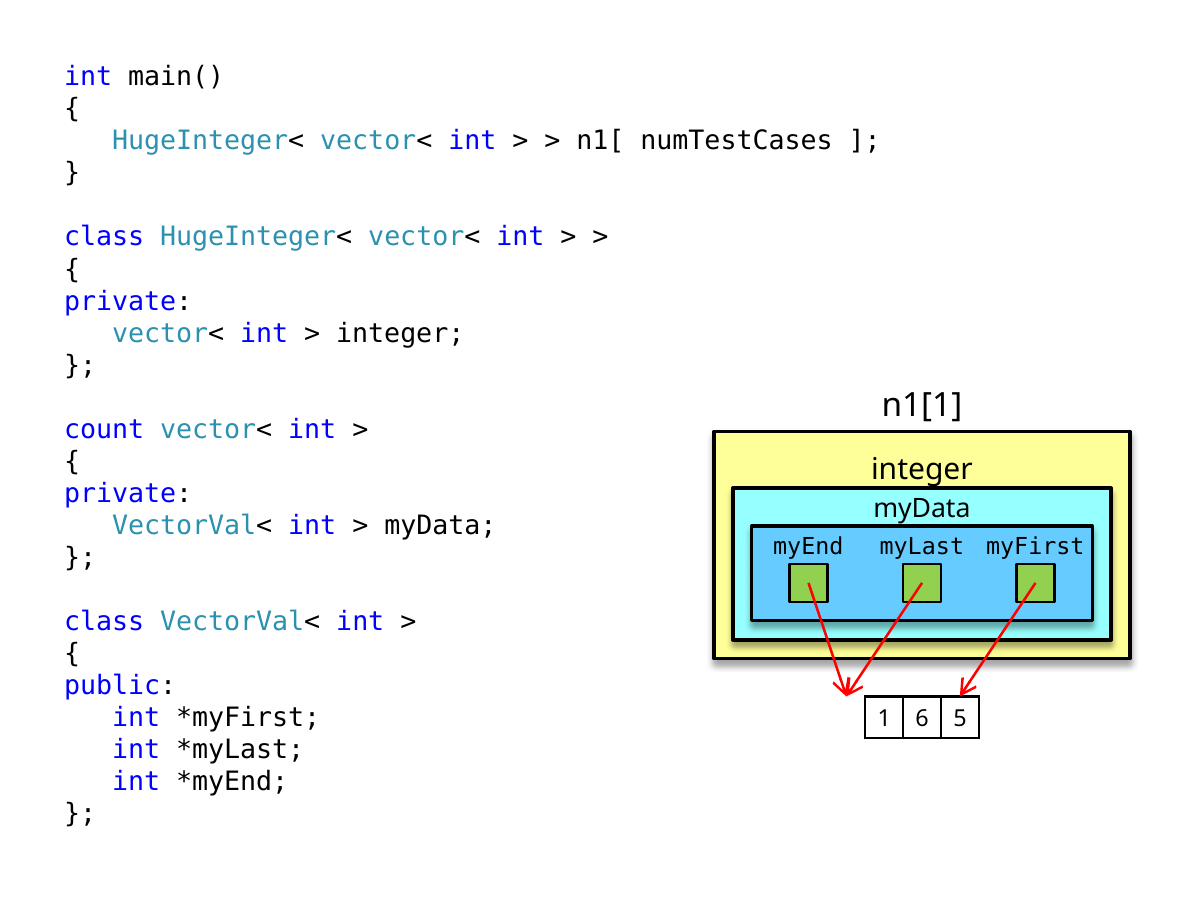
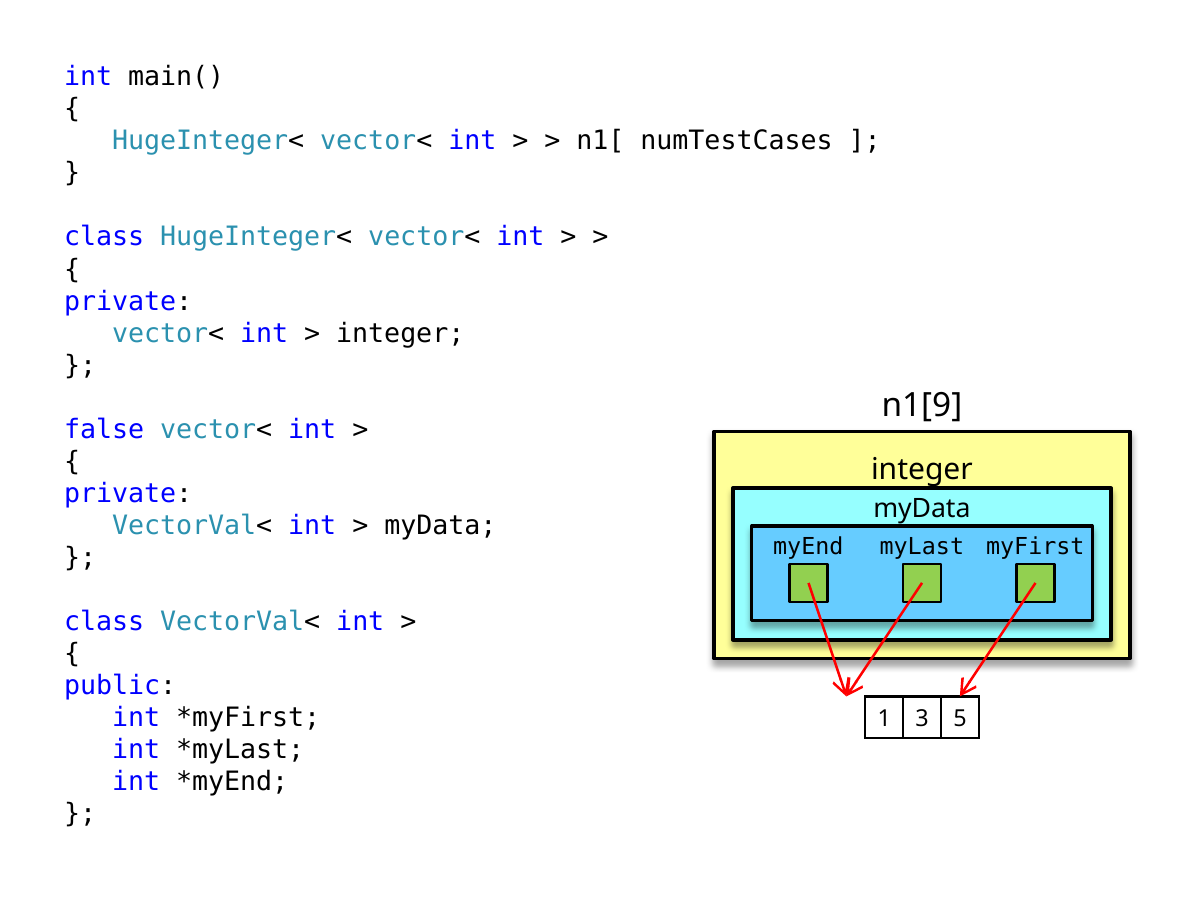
n1[1: n1[1 -> n1[9 (922, 405)
count: count -> false (104, 429)
6: 6 -> 3 (922, 718)
